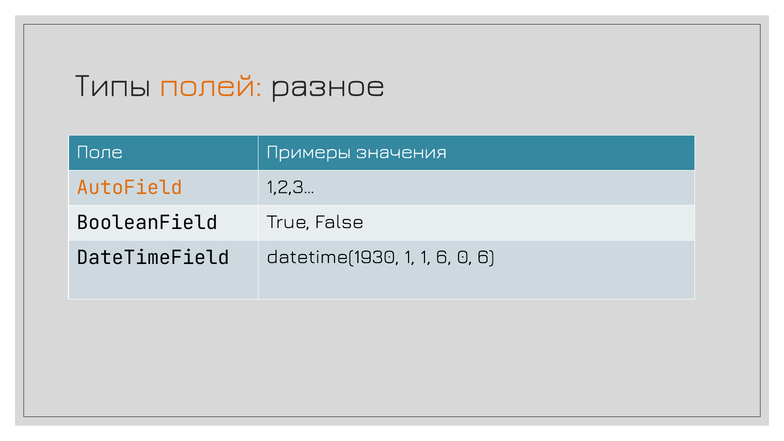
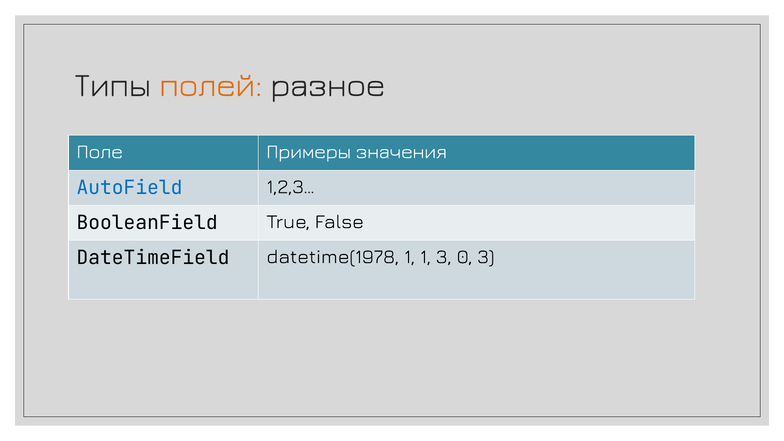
AutoField colour: orange -> blue (129, 188)
datetime(1930: datetime(1930 -> datetime(1978 (333, 257)
1 6: 6 -> 3 (444, 257)
0 6: 6 -> 3 (486, 257)
